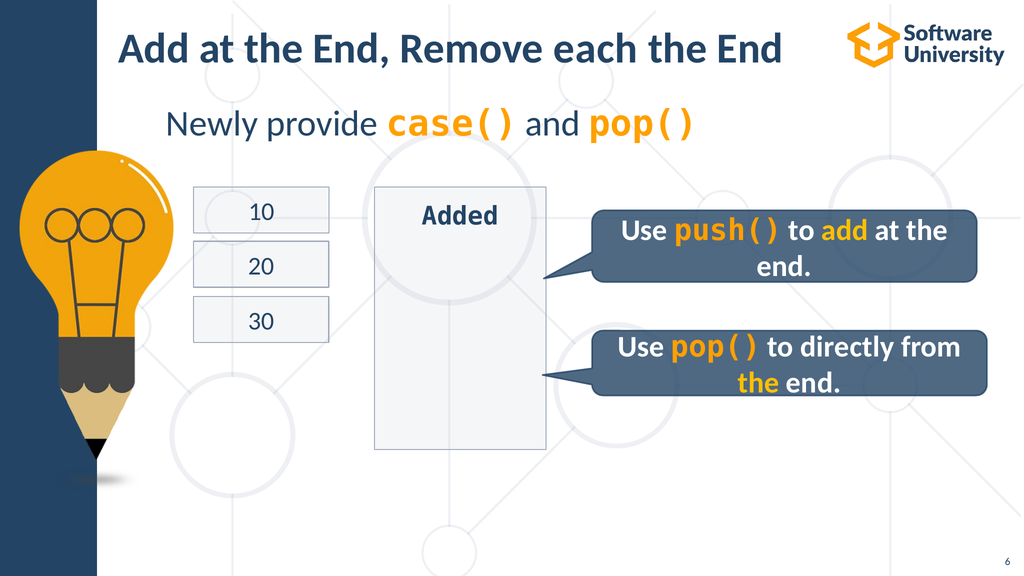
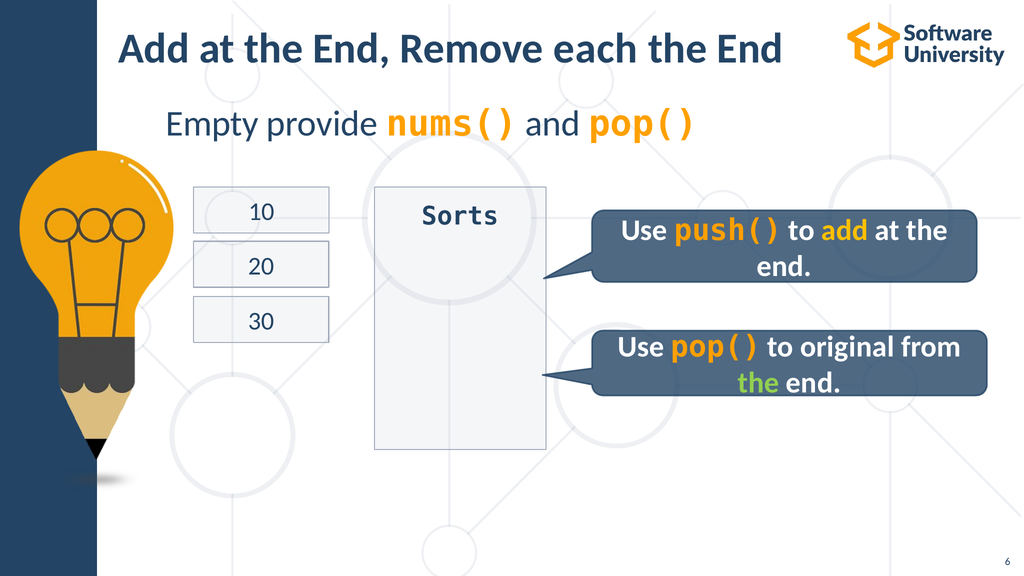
Newly: Newly -> Empty (212, 124)
case(: case( -> nums( (452, 124)
Added: Added -> Sorts (460, 217)
directly: directly -> original (847, 347)
the colour: yellow -> light green (759, 383)
